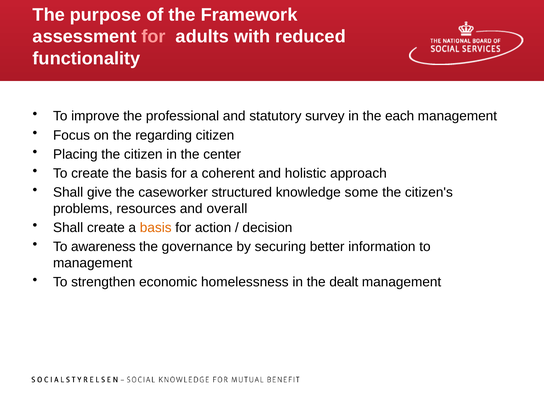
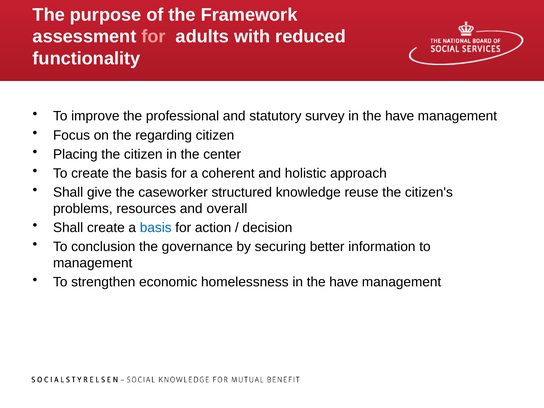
each: each -> have (400, 116)
some: some -> reuse (362, 192)
basis colour: orange -> blue (156, 228)
awareness: awareness -> conclusion (103, 247)
dealt: dealt -> have (344, 282)
